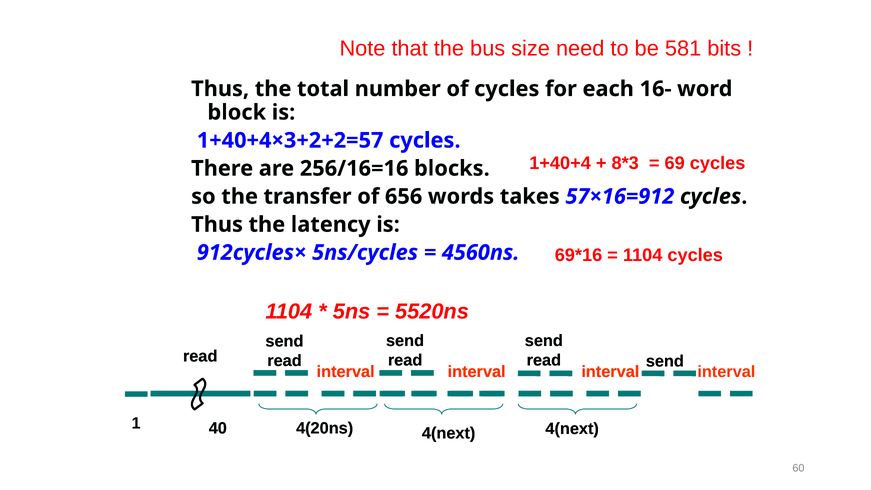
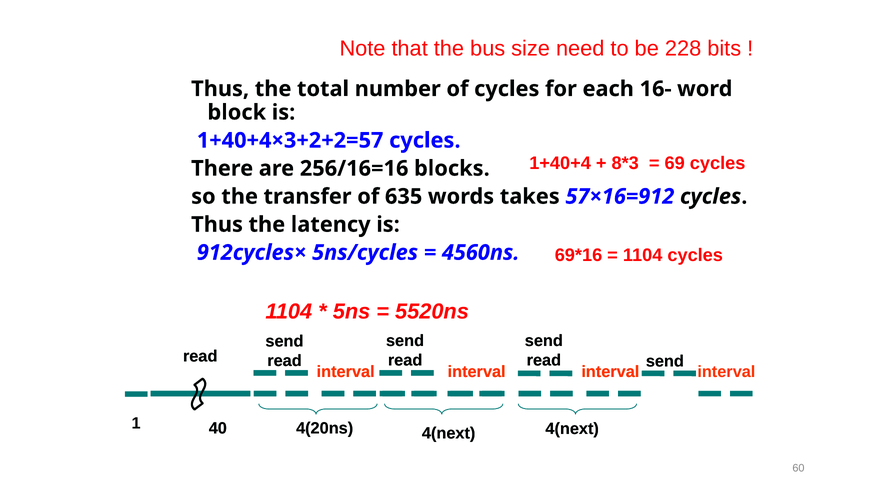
581: 581 -> 228 (683, 48)
656: 656 -> 635 (404, 197)
